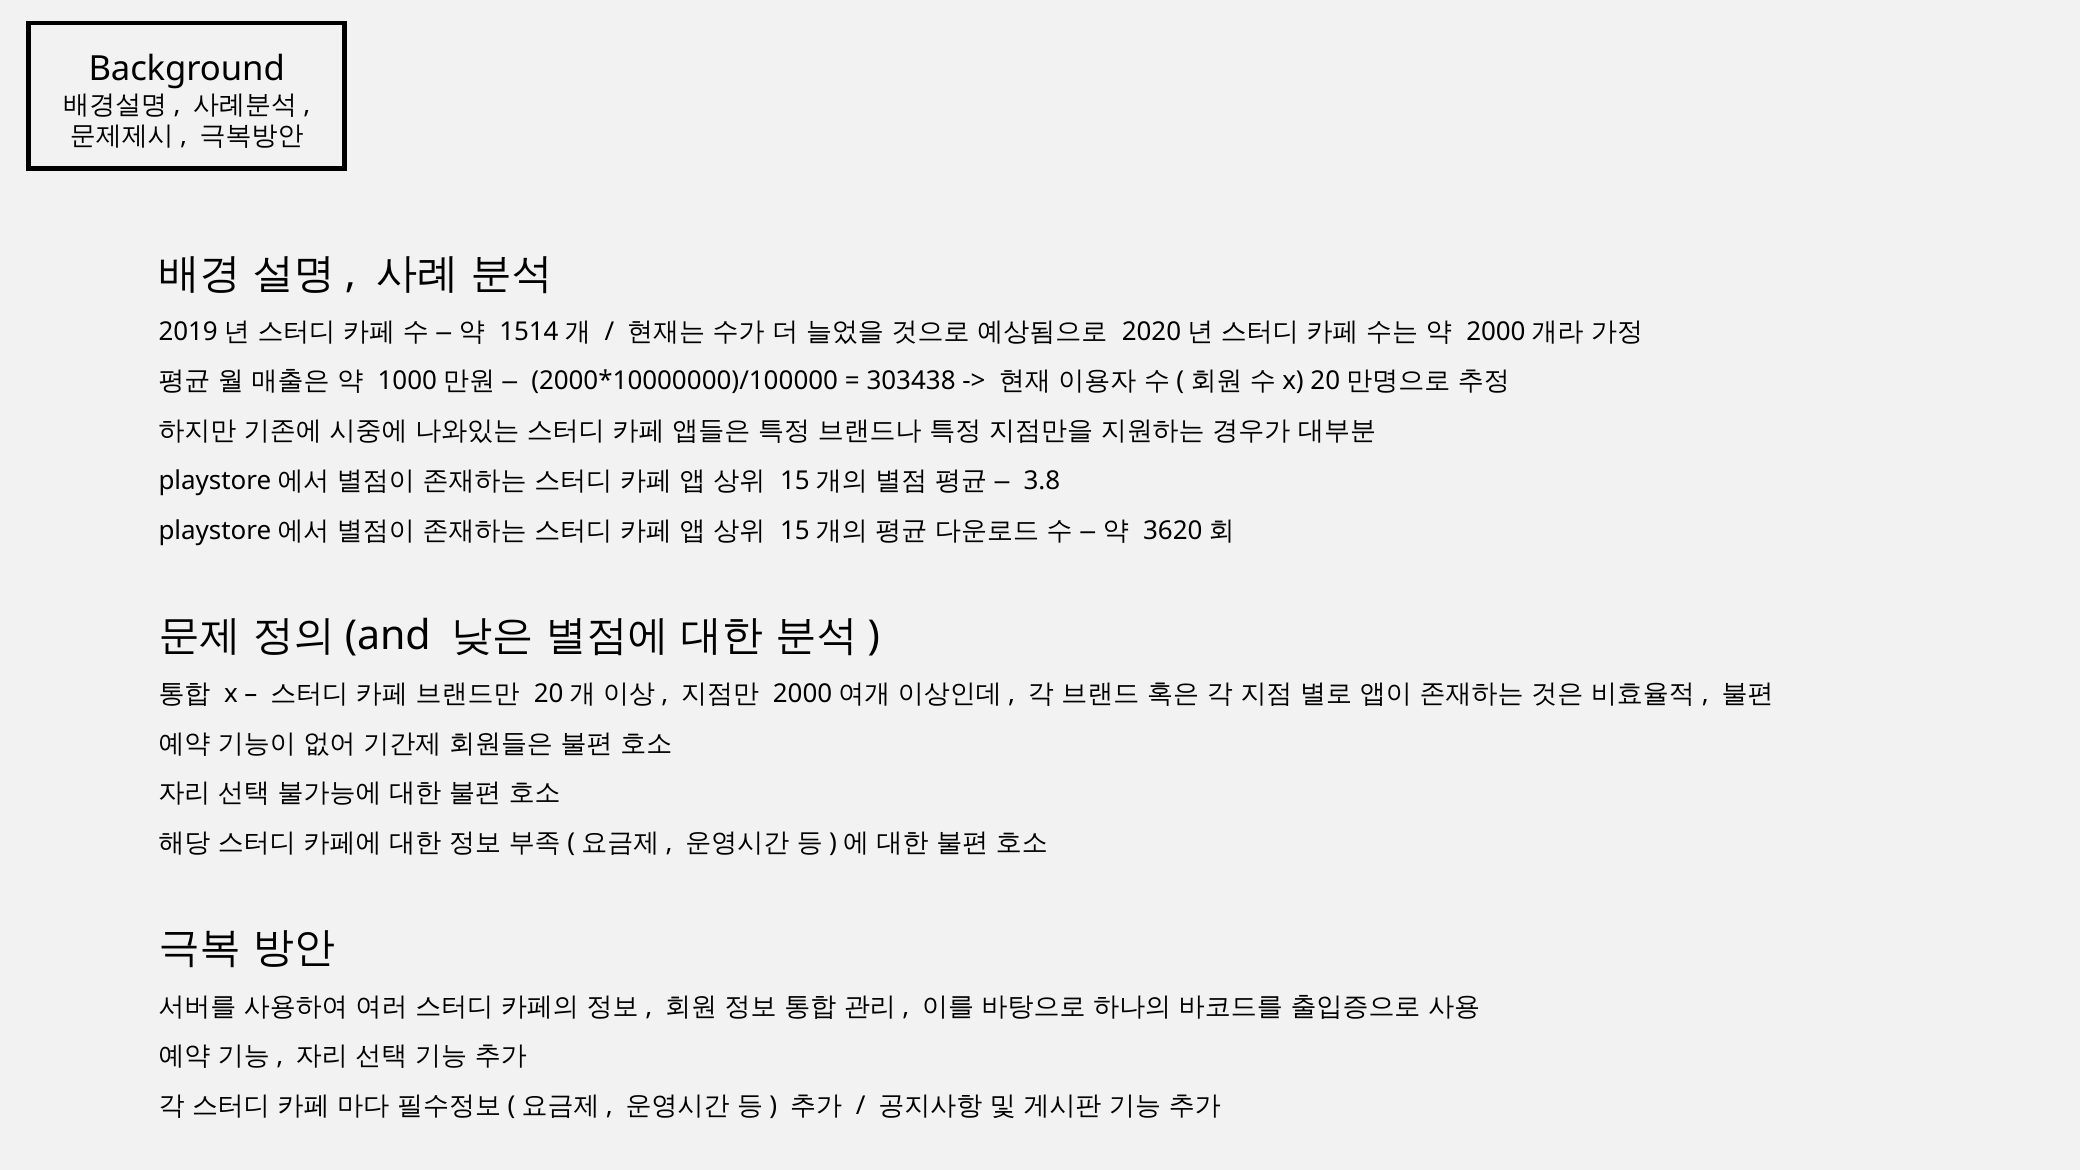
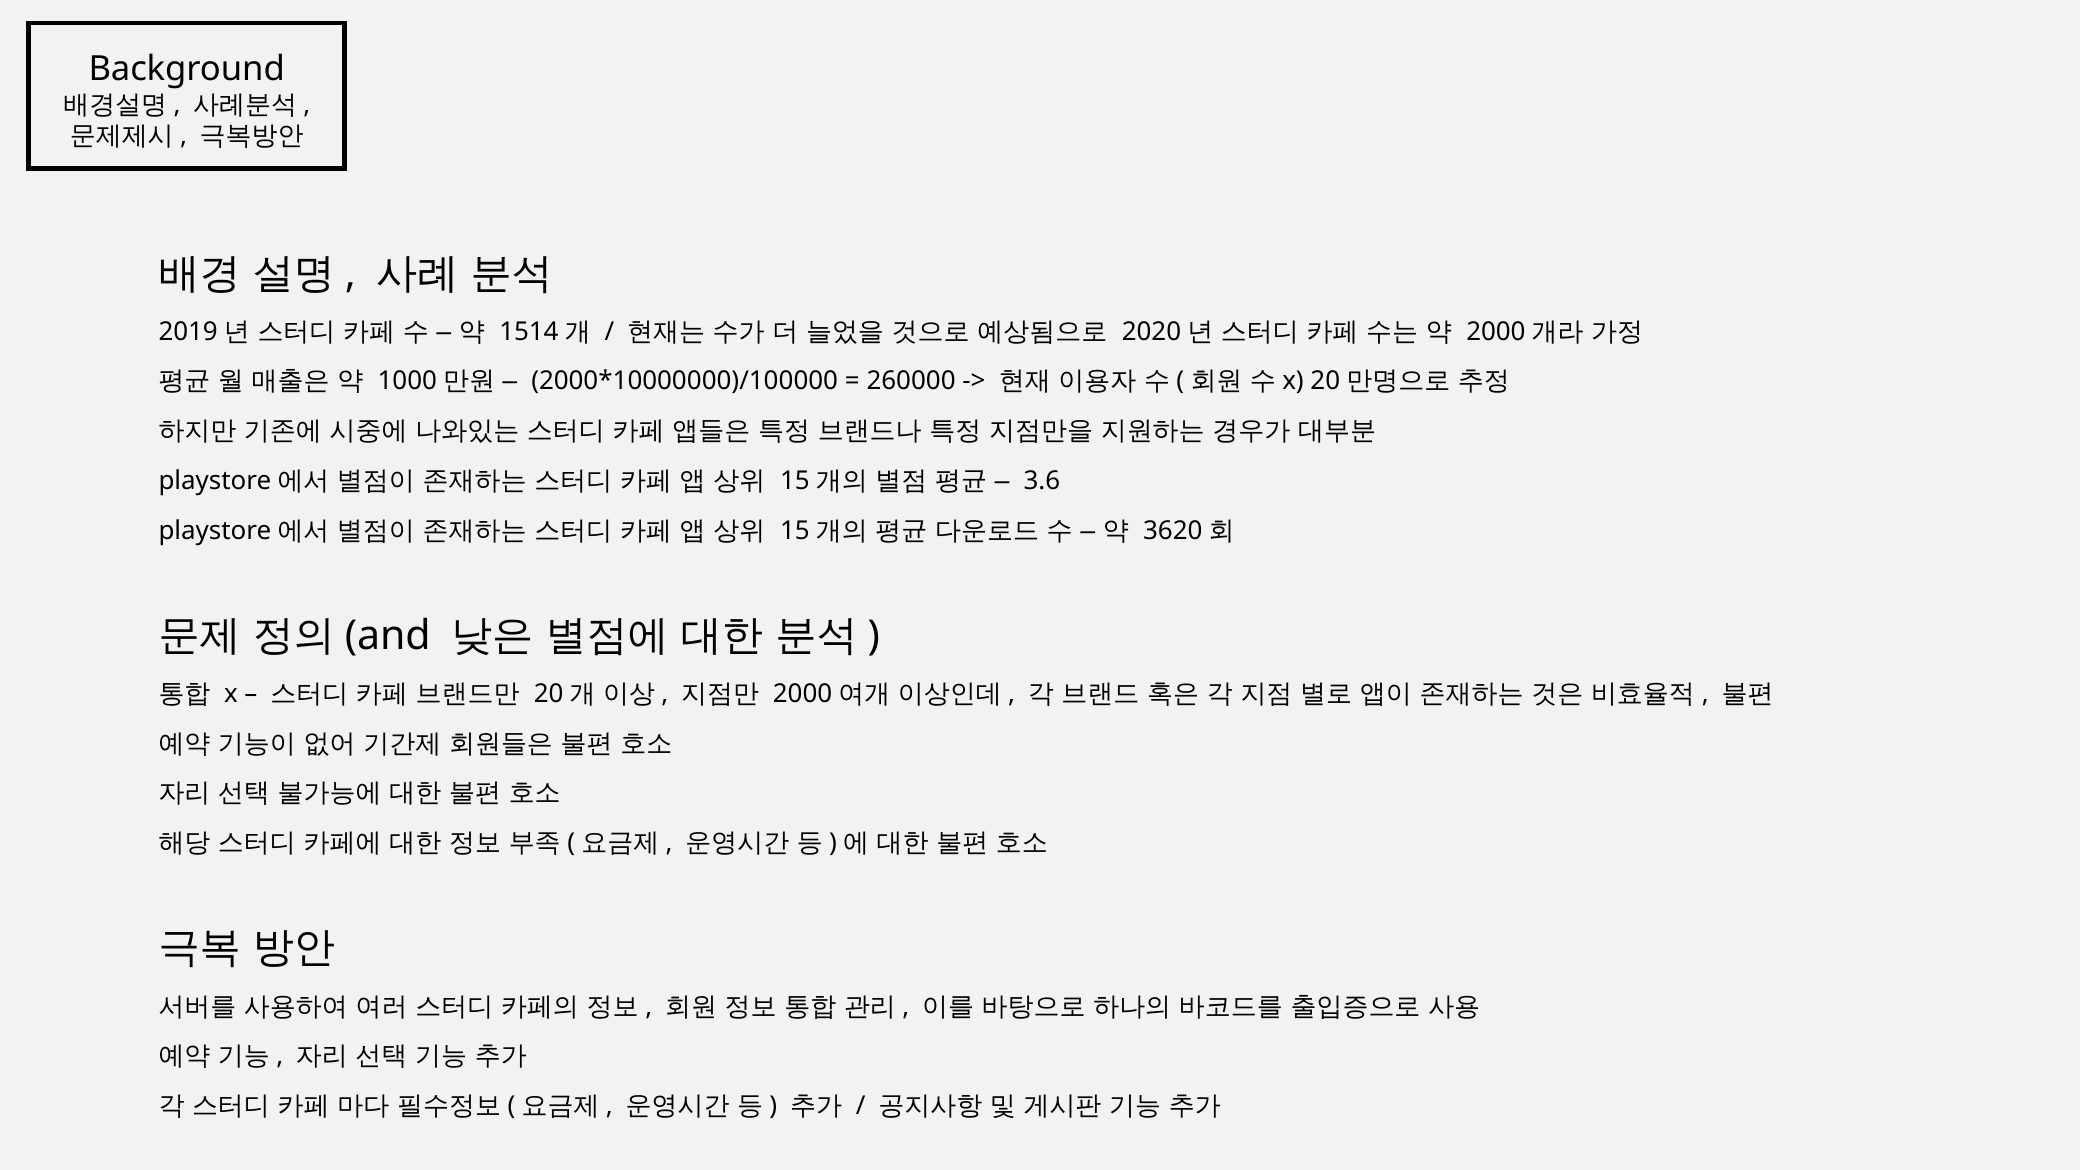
303438: 303438 -> 260000 (911, 381)
3.8: 3.8 -> 3.6 (1042, 481)
